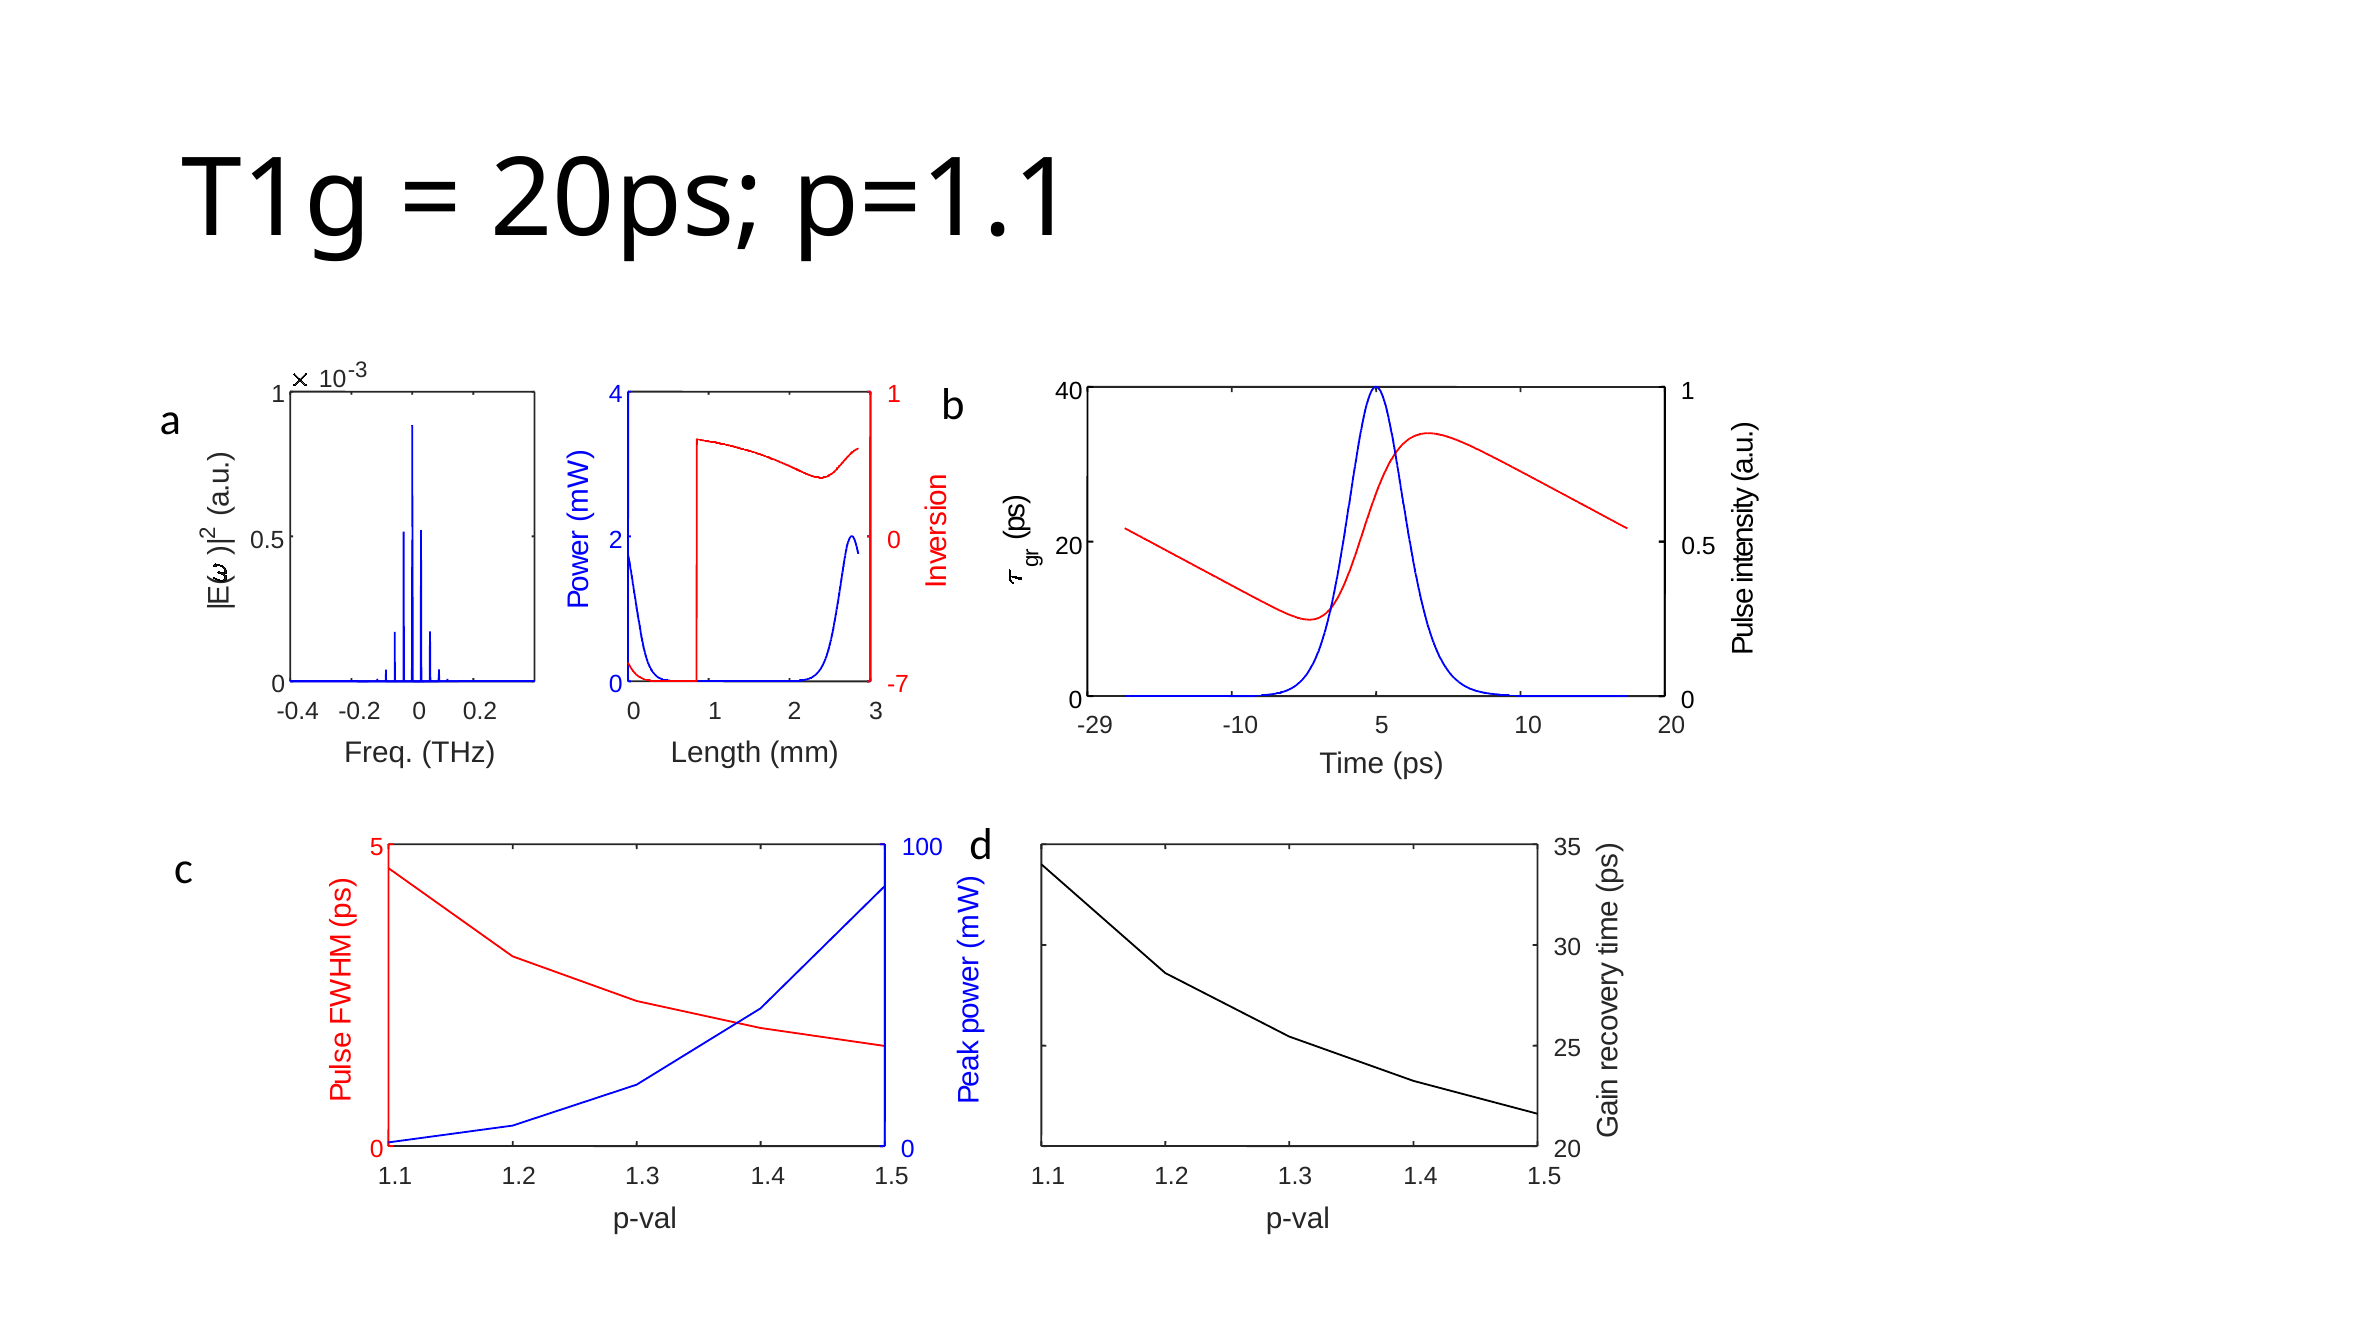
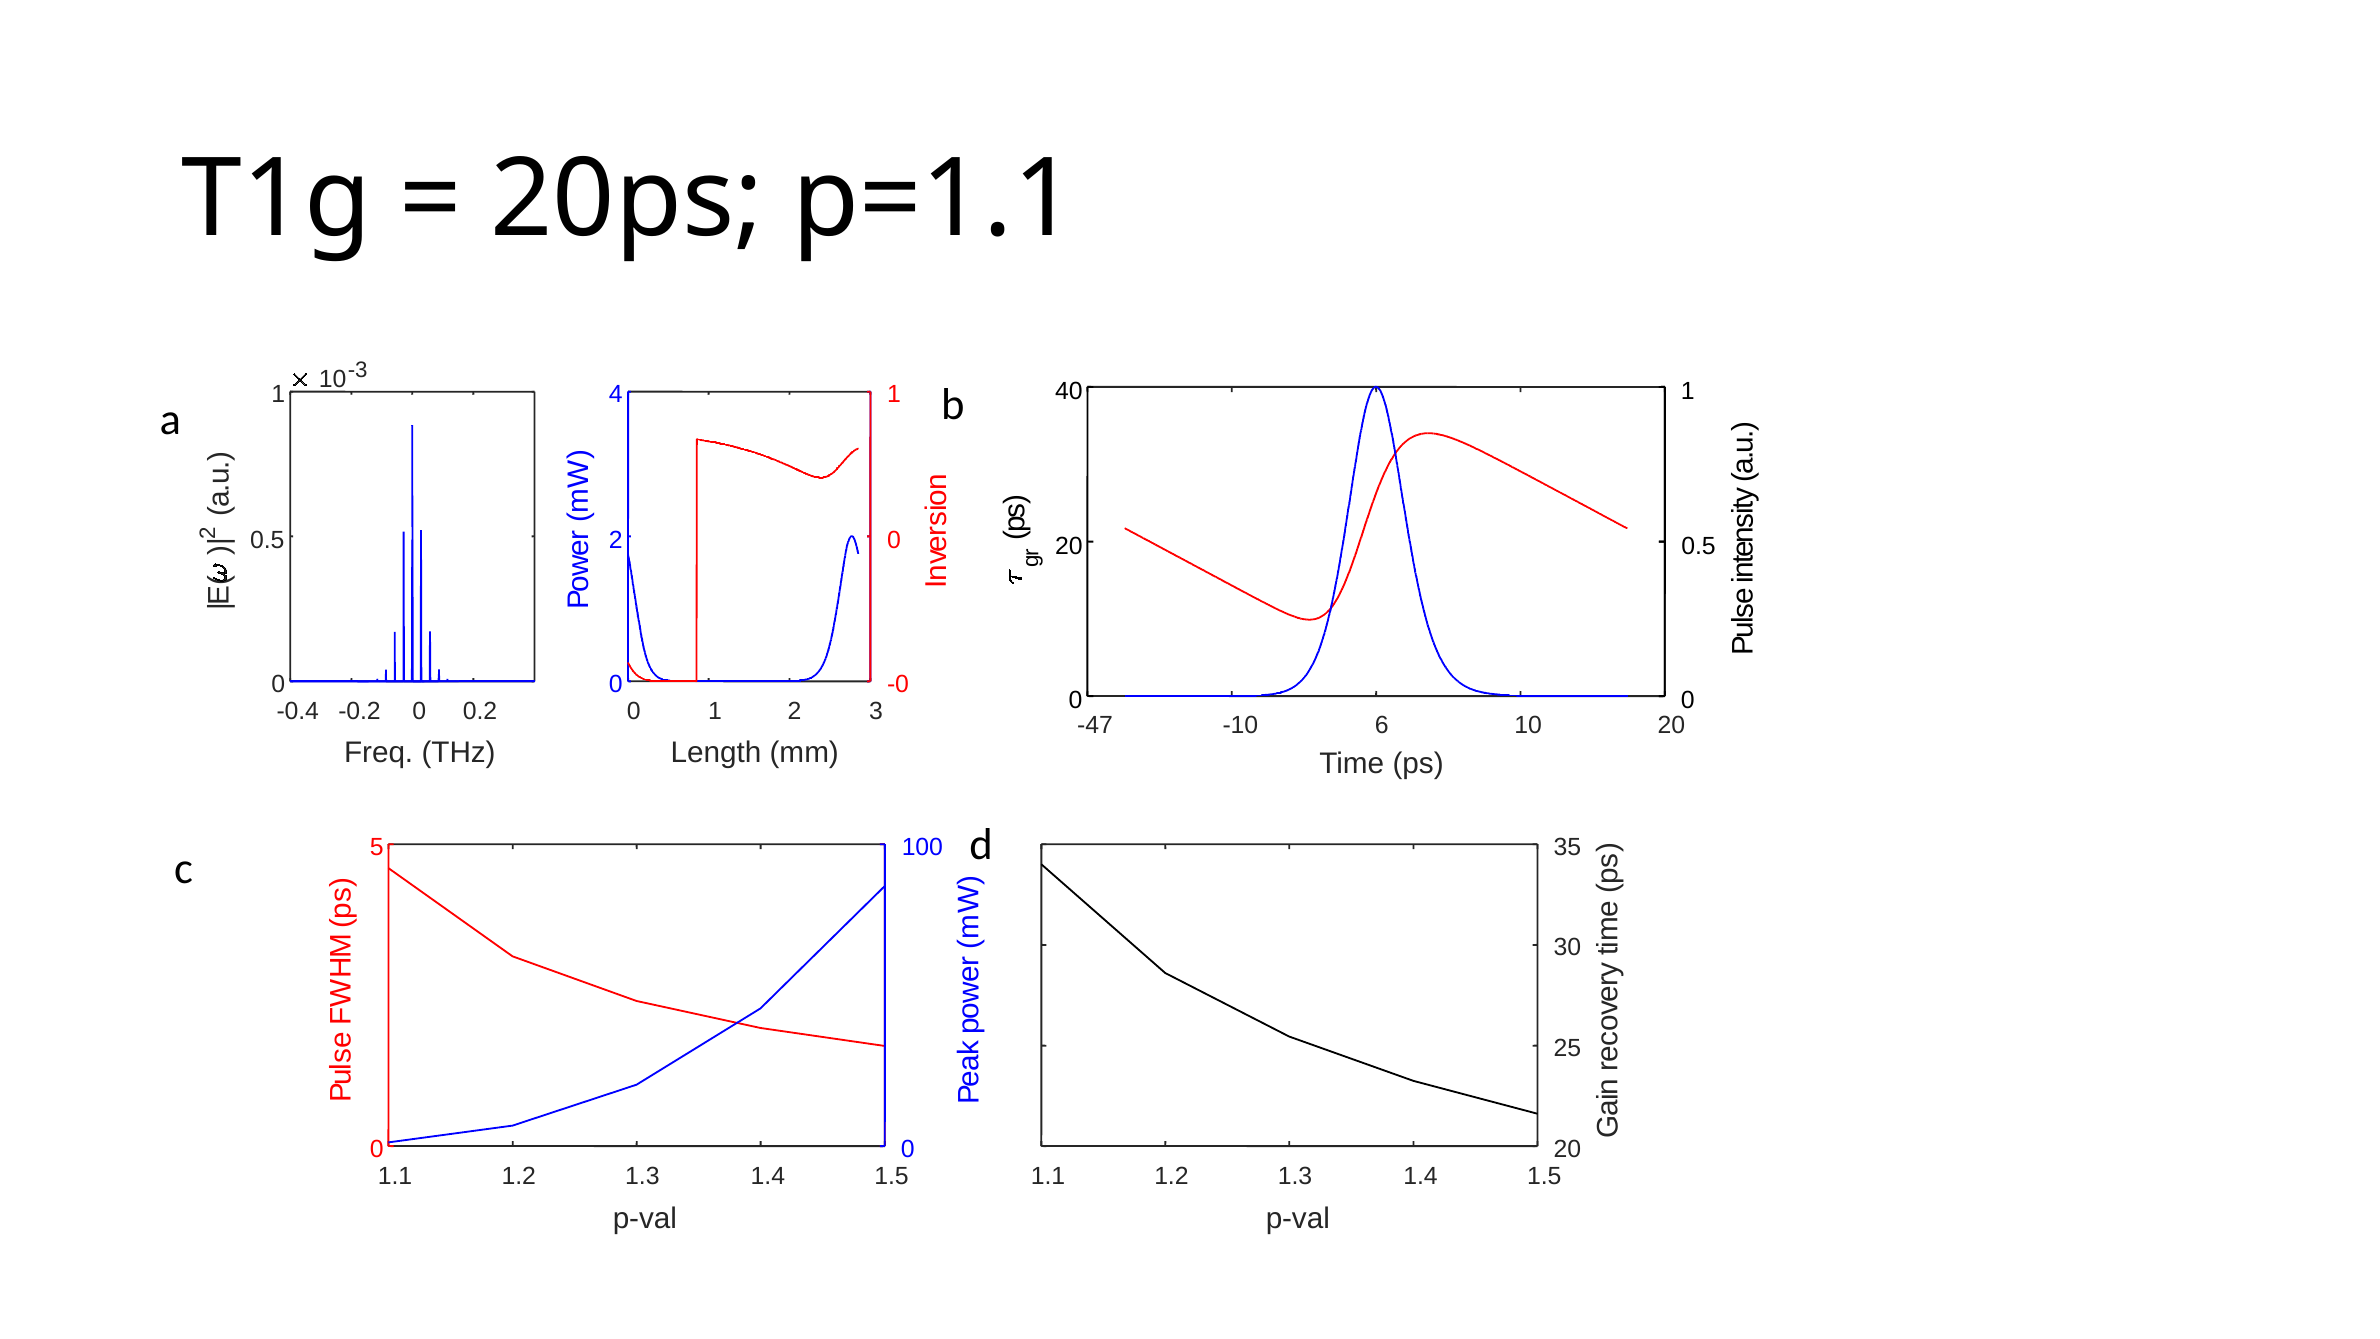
-7: -7 -> -0 (898, 684)
-29: -29 -> -47 (1095, 725)
-10 5: 5 -> 6 (1382, 725)
